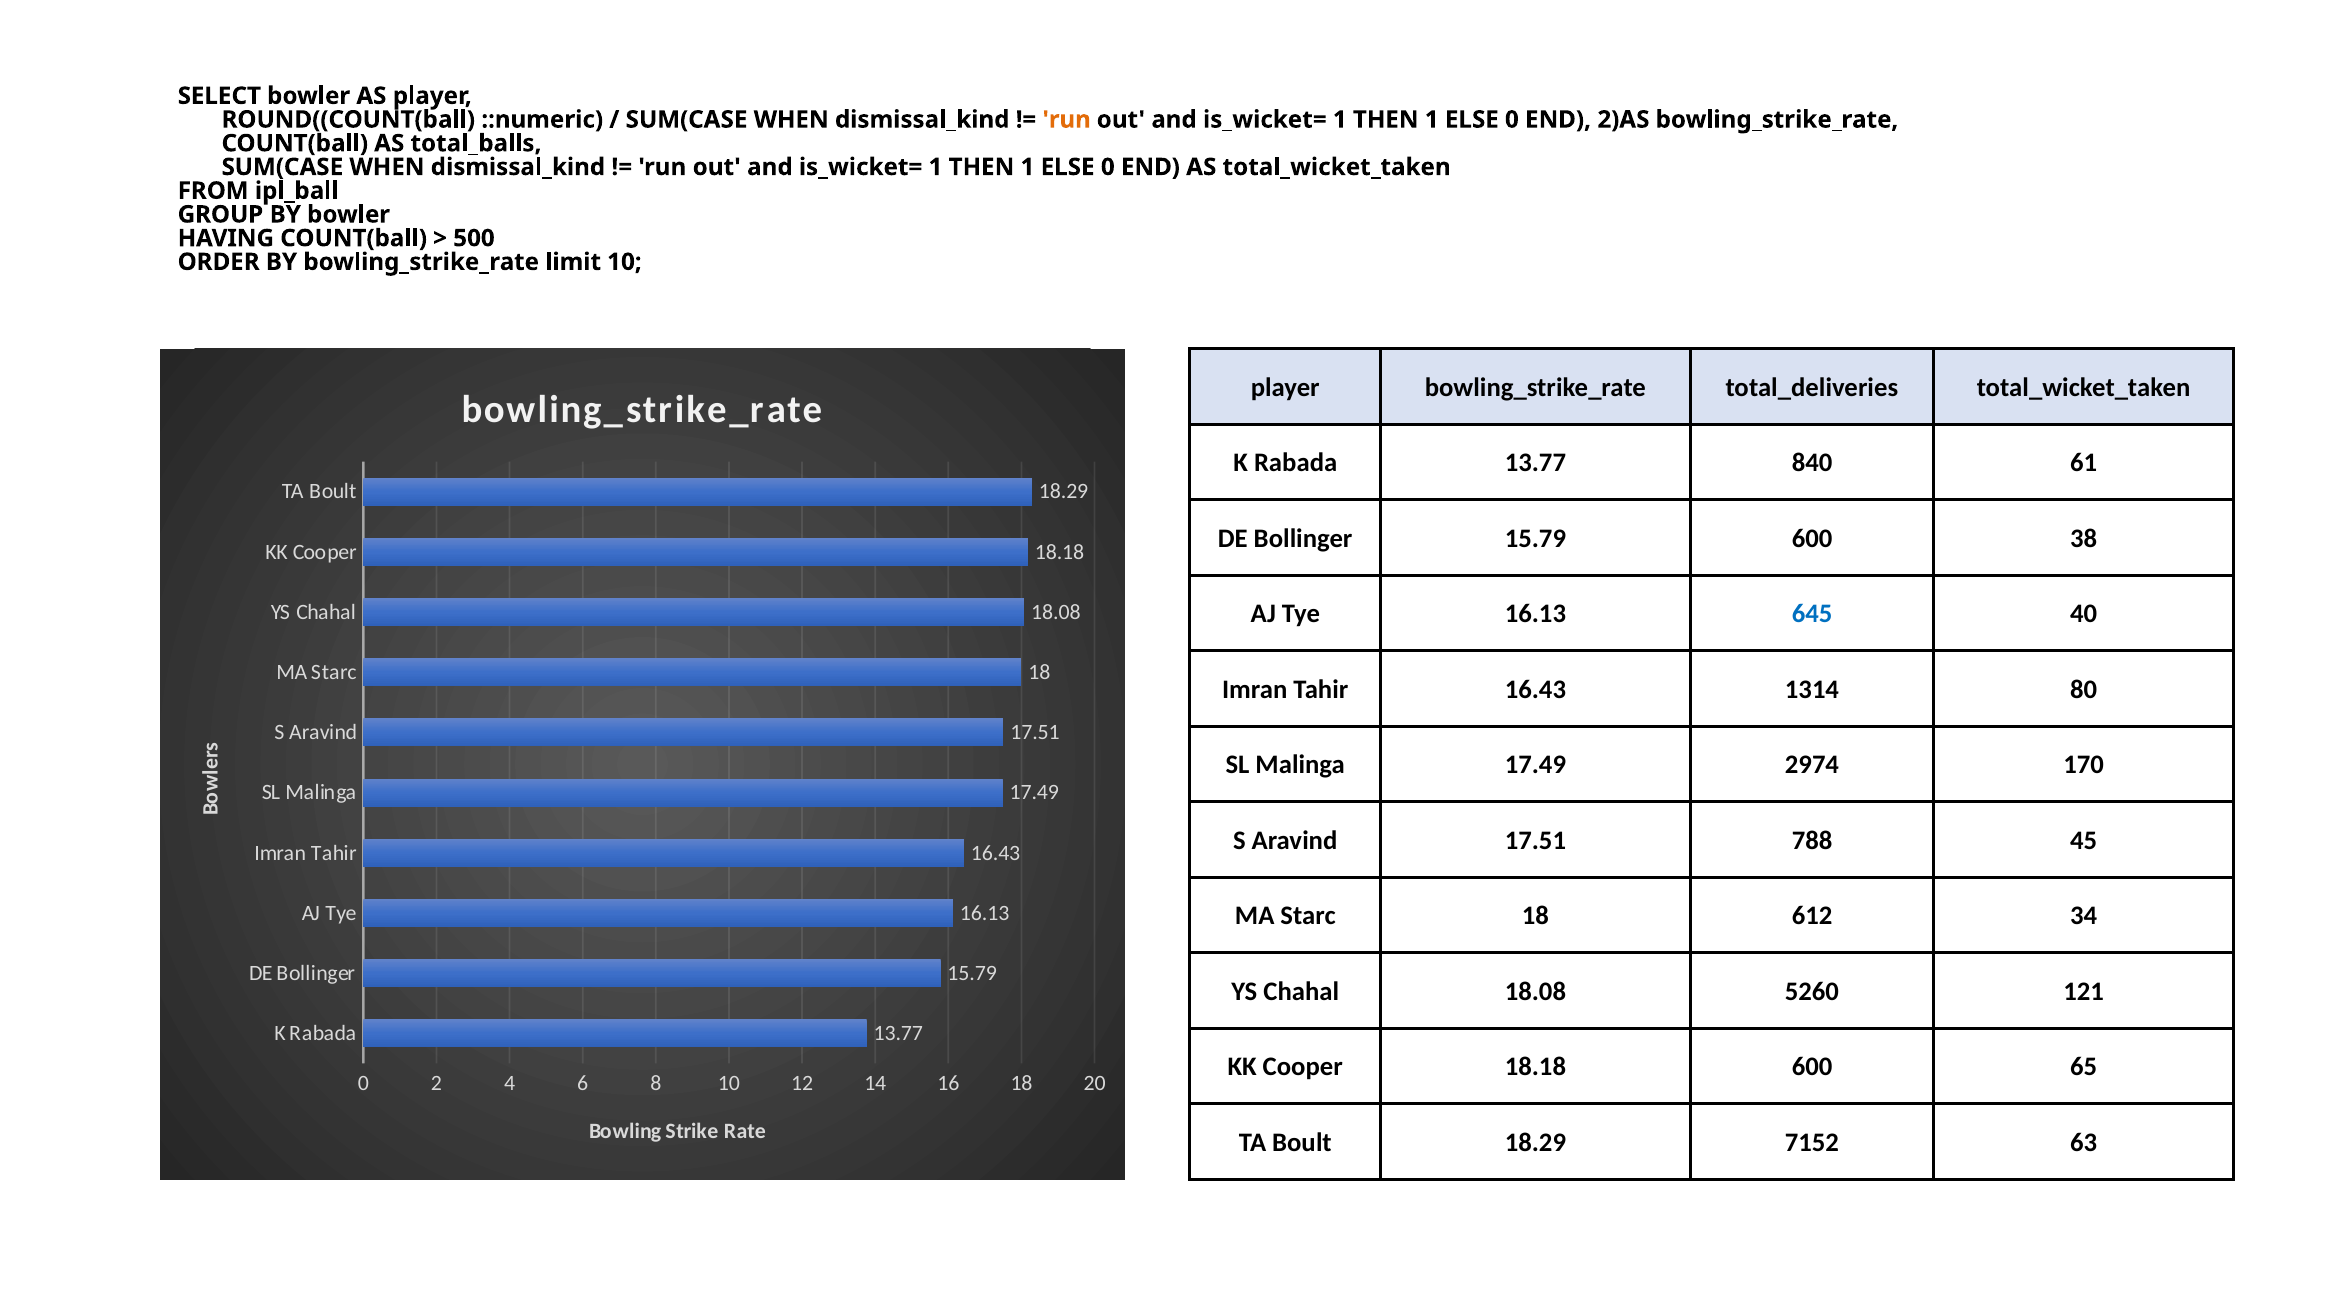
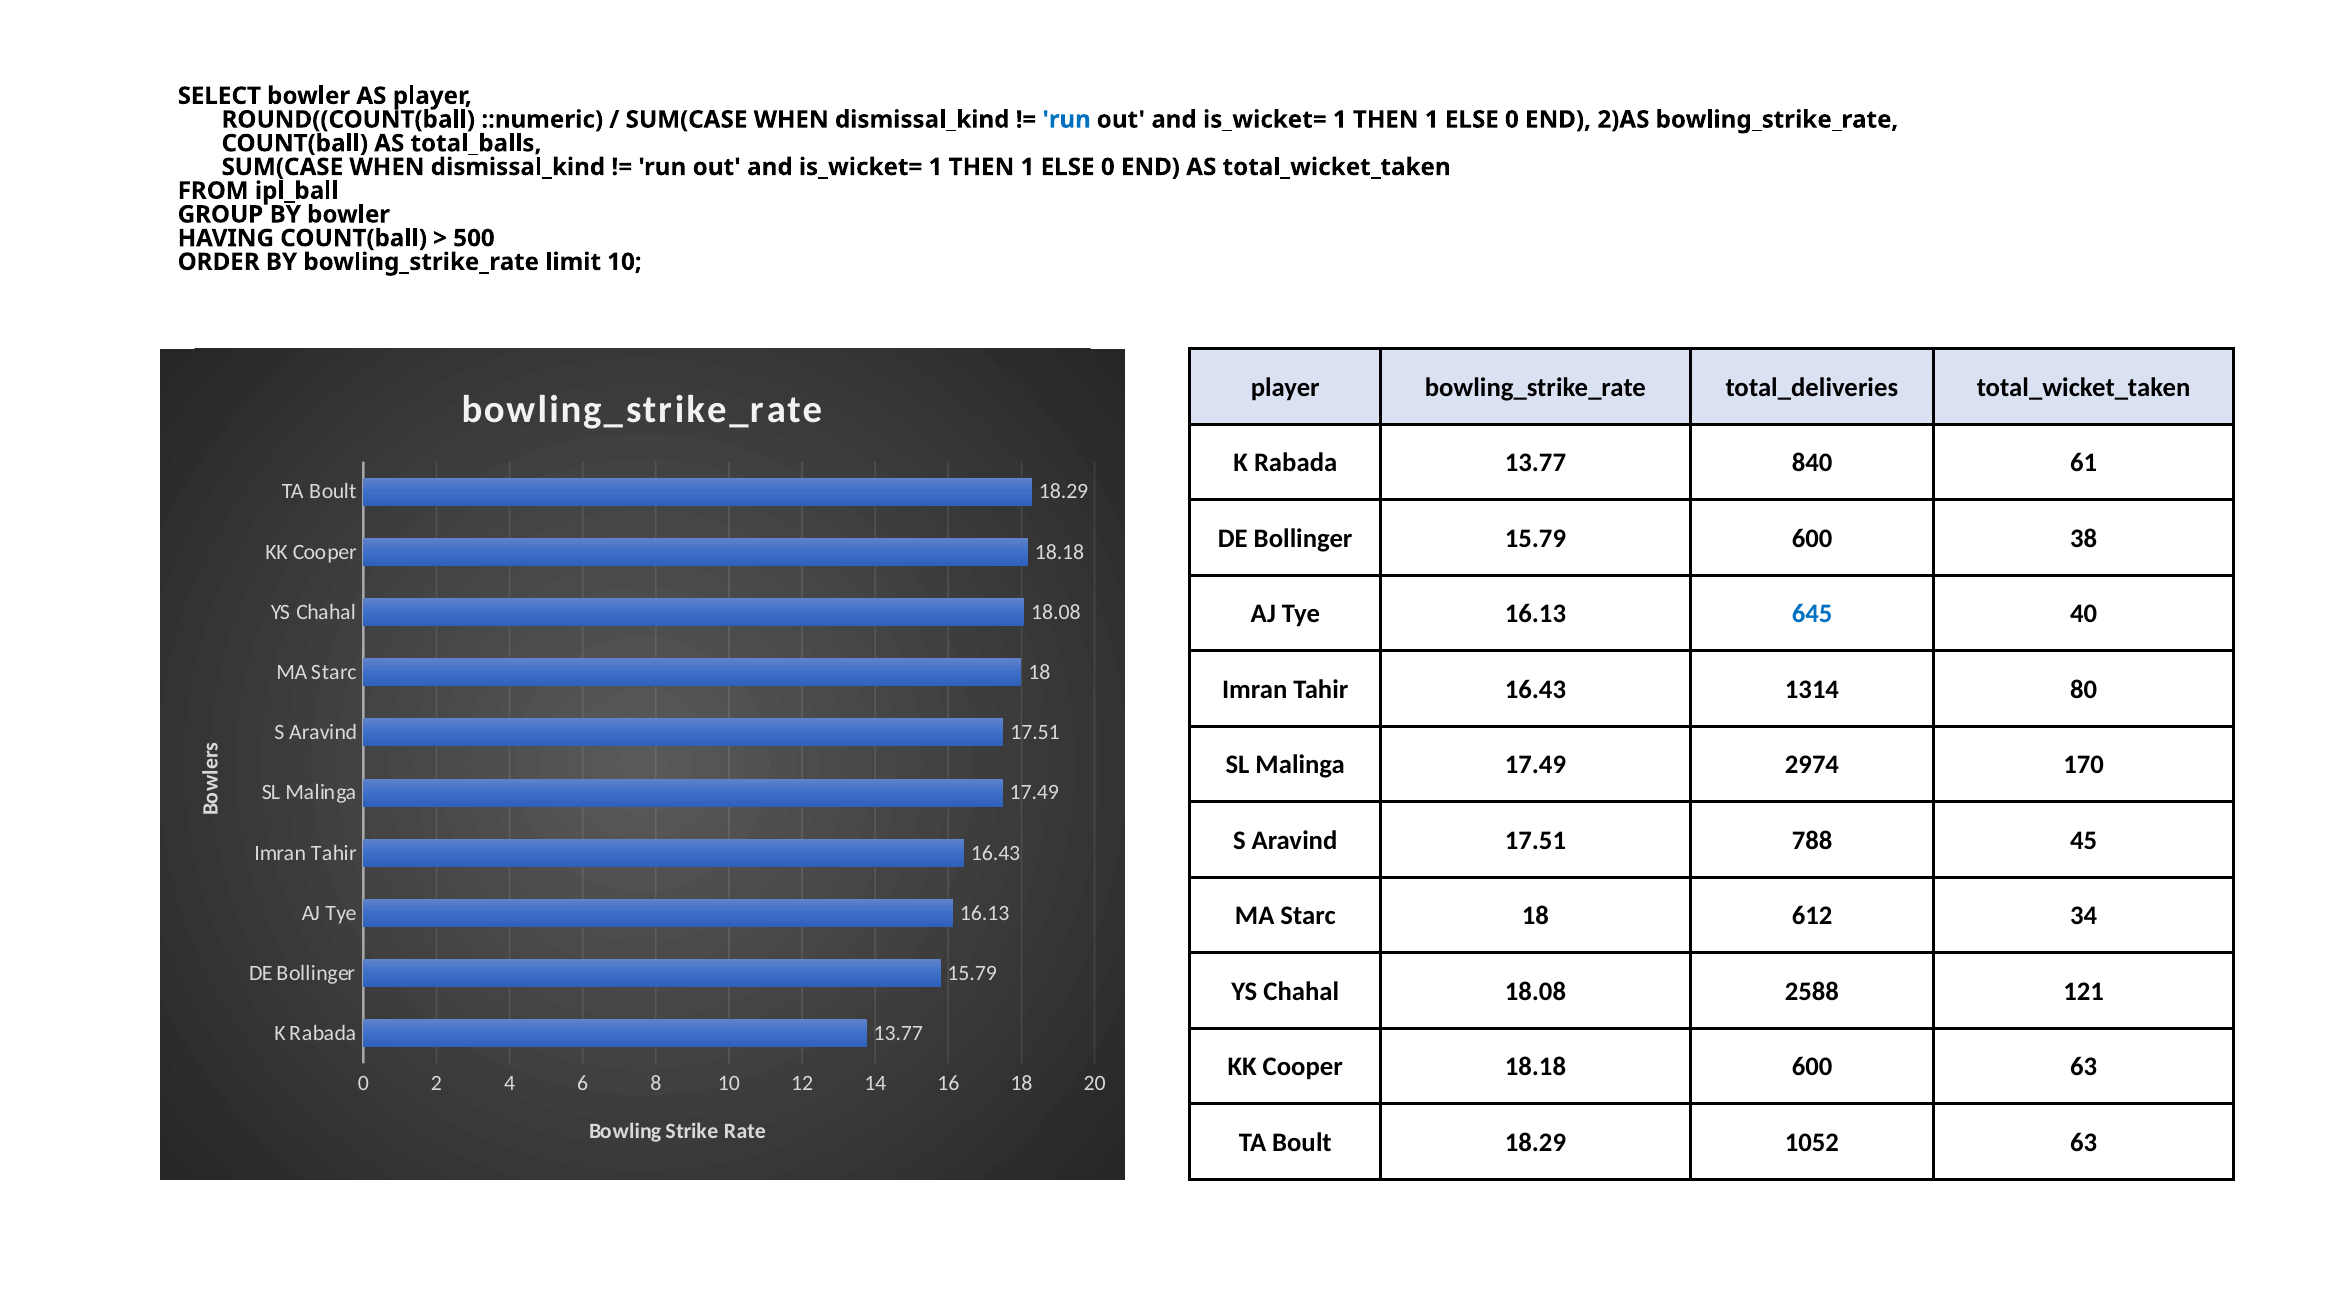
run colour: orange -> blue (1067, 120)
5260: 5260 -> 2588 (1812, 992)
600 65: 65 -> 63 (2084, 1068)
7152: 7152 -> 1052 (1812, 1143)
